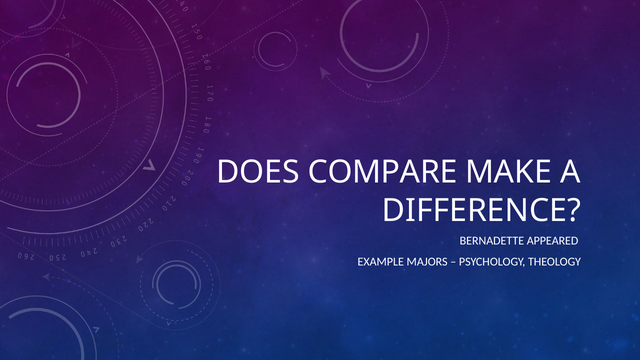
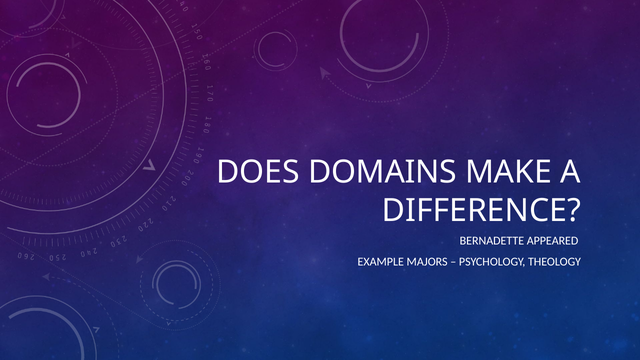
COMPARE: COMPARE -> DOMAINS (382, 172)
